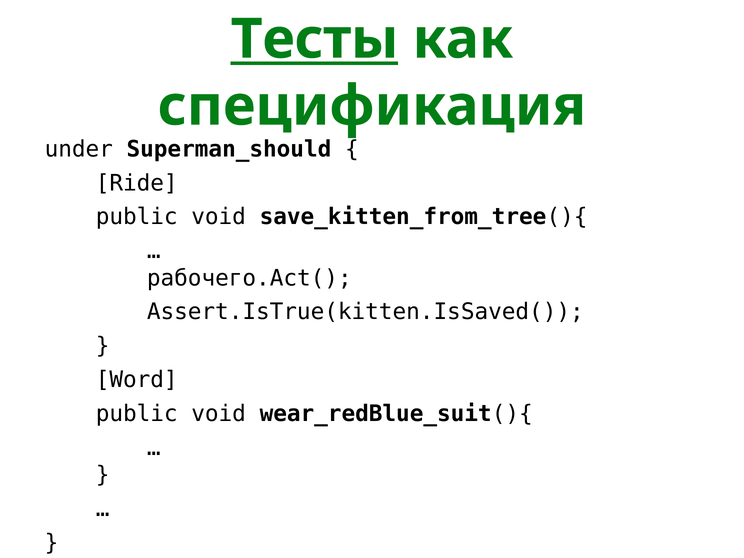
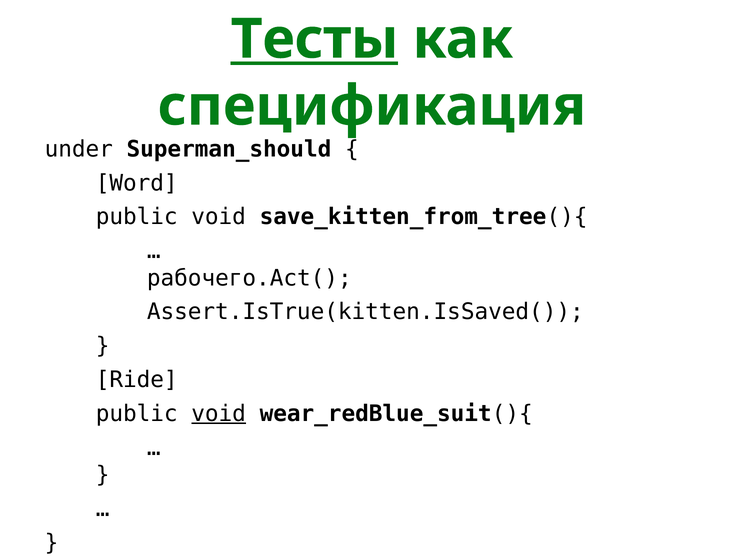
Ride: Ride -> Word (137, 183)
Word: Word -> Ride (137, 380)
void underline: none -> present (219, 414)
